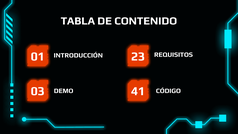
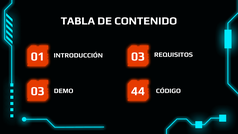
01 23: 23 -> 03 (138, 57)
41: 41 -> 44 (138, 91)
